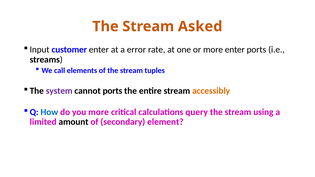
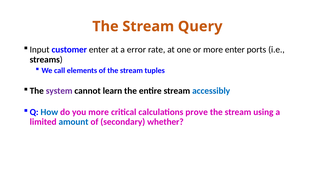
Asked: Asked -> Query (200, 26)
cannot ports: ports -> learn (112, 91)
accessibly colour: orange -> blue (211, 91)
query: query -> prove (197, 112)
amount colour: black -> blue (74, 122)
element: element -> whether (165, 122)
